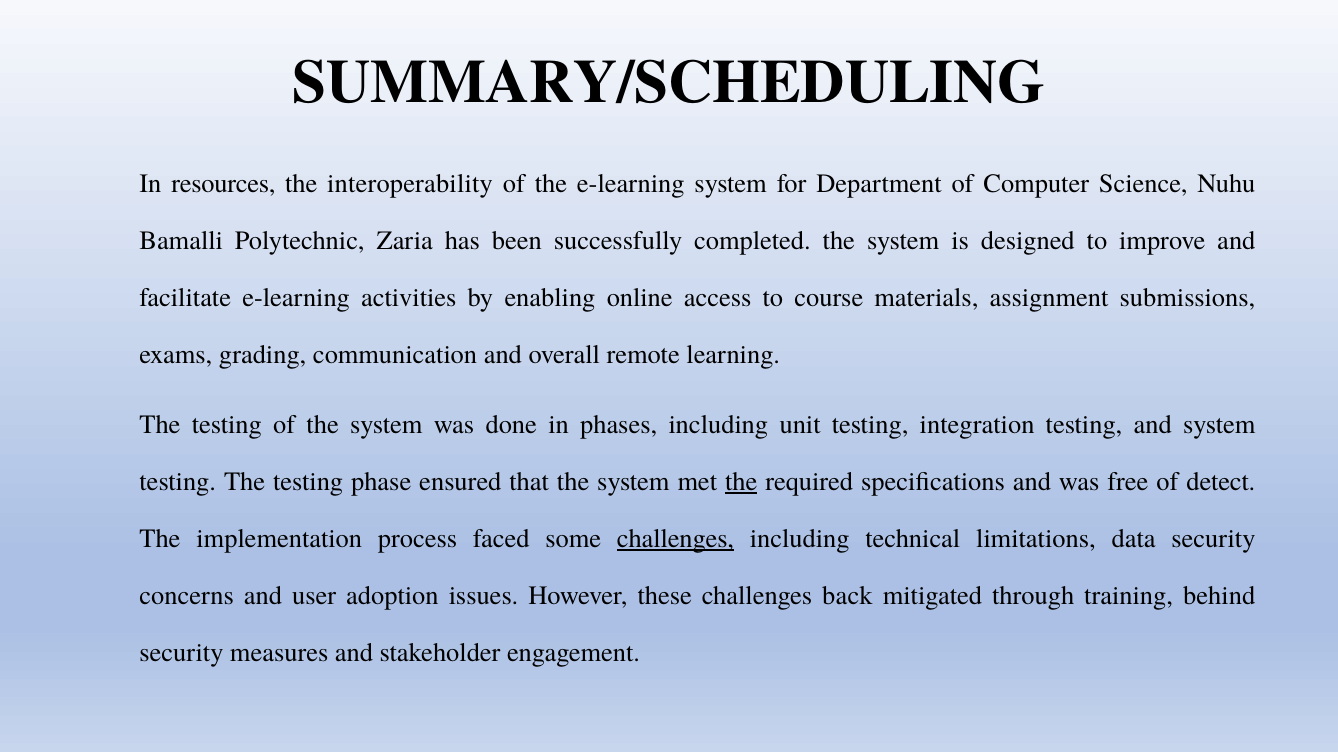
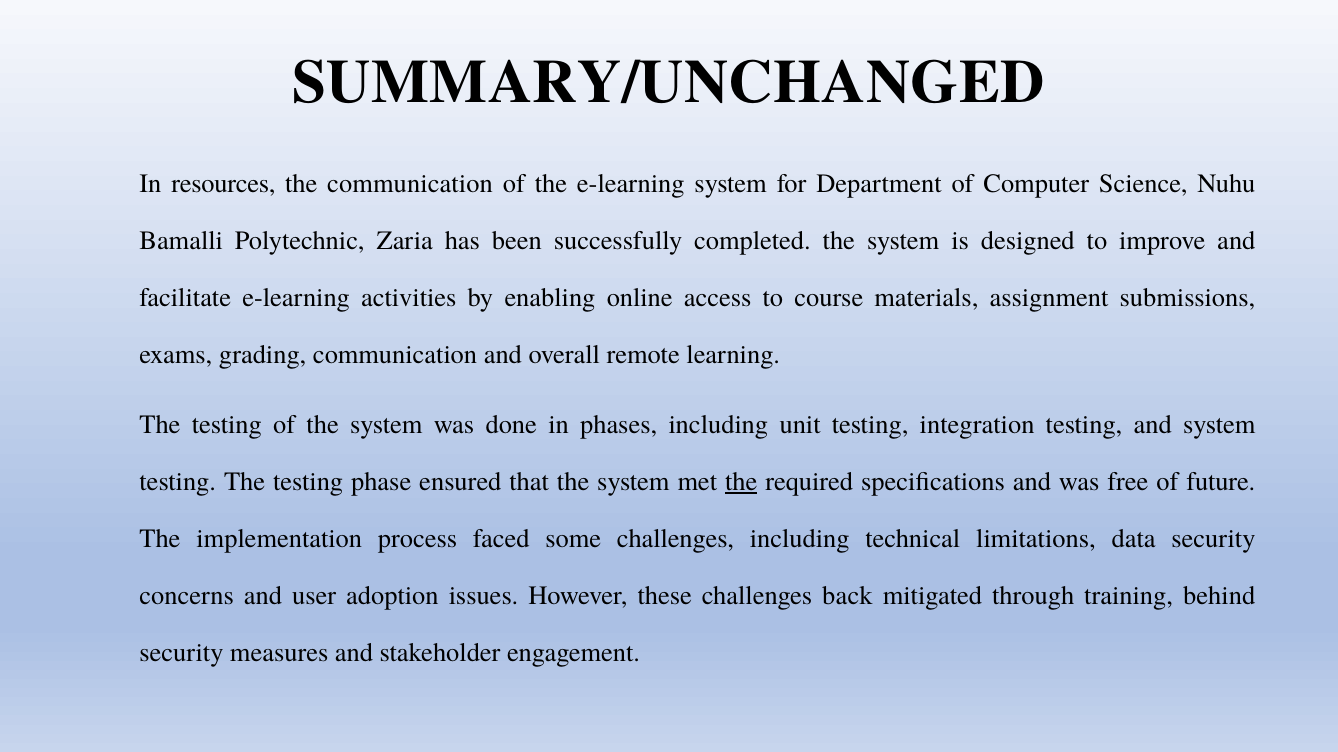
SUMMARY/SCHEDULING: SUMMARY/SCHEDULING -> SUMMARY/UNCHANGED (669, 82)
the interoperability: interoperability -> communication (410, 184)
detect: detect -> future (1221, 482)
challenges underline: present -> none (676, 539)
